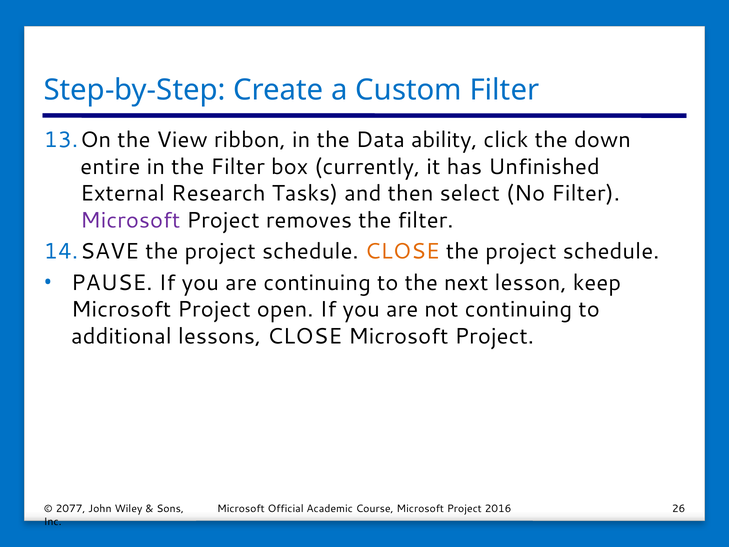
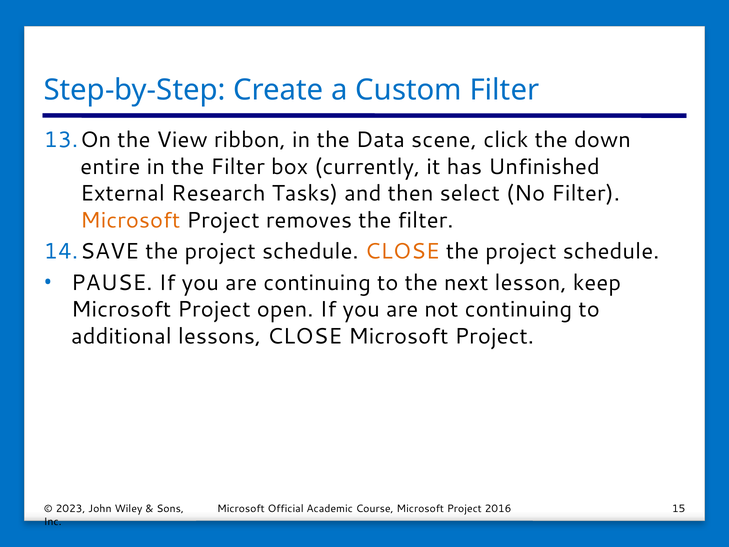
ability: ability -> scene (444, 140)
Microsoft colour: purple -> orange (130, 220)
2077: 2077 -> 2023 (70, 509)
26: 26 -> 15 (679, 509)
